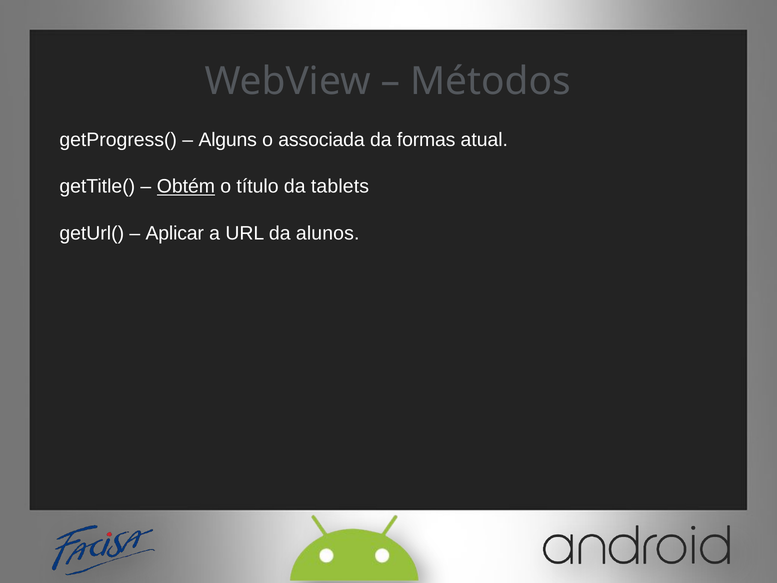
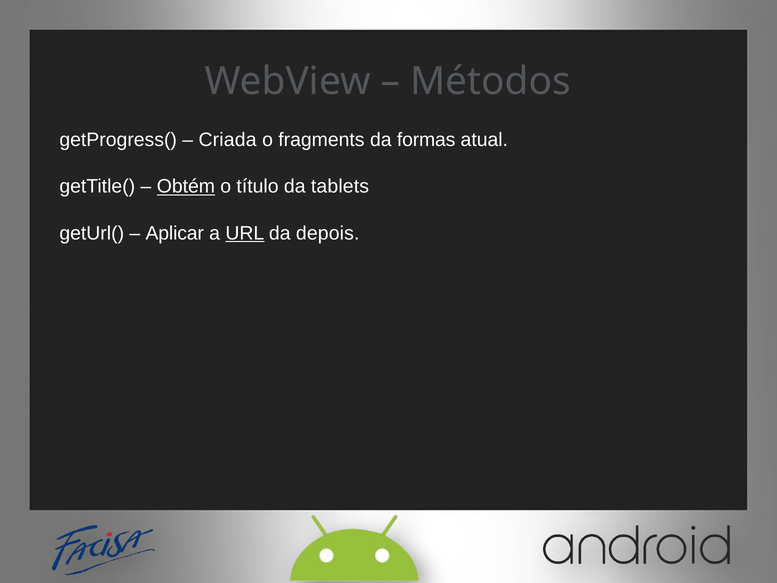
Alguns: Alguns -> Criada (228, 140)
associada: associada -> fragments (321, 140)
URL underline: none -> present (245, 233)
alunos: alunos -> depois (328, 233)
